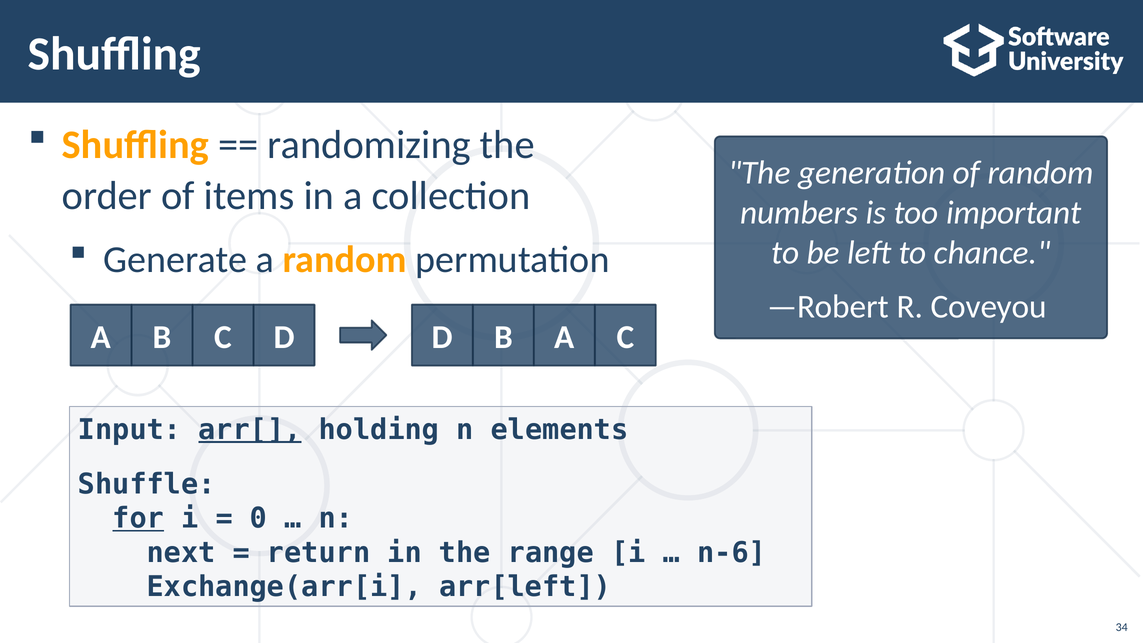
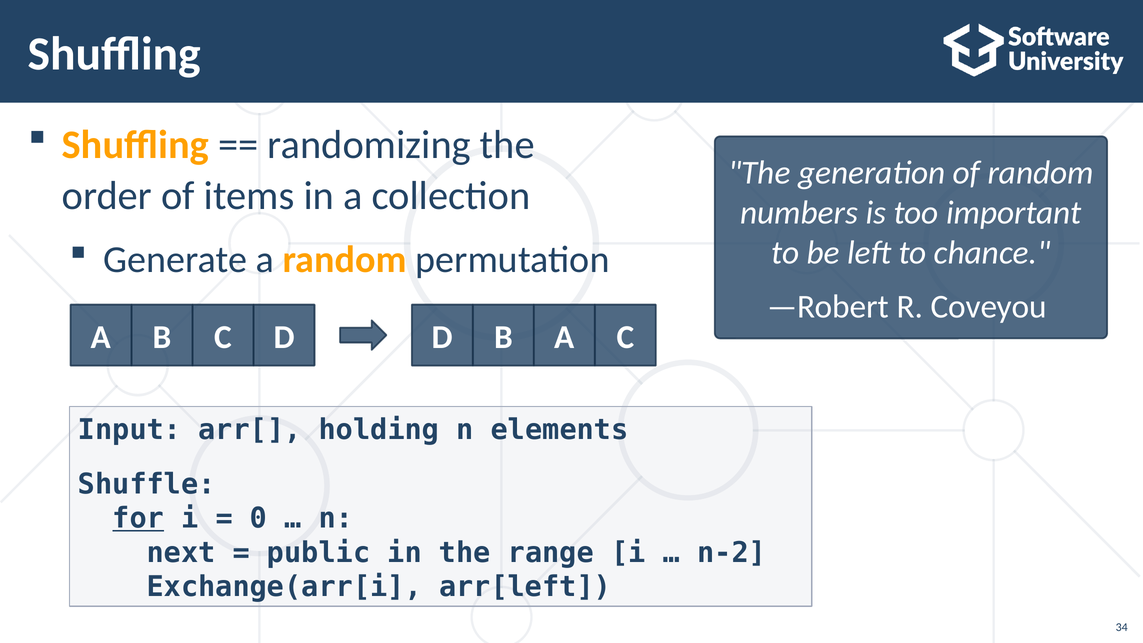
arr[ underline: present -> none (250, 430)
return: return -> public (319, 553)
n-6: n-6 -> n-2 (732, 553)
